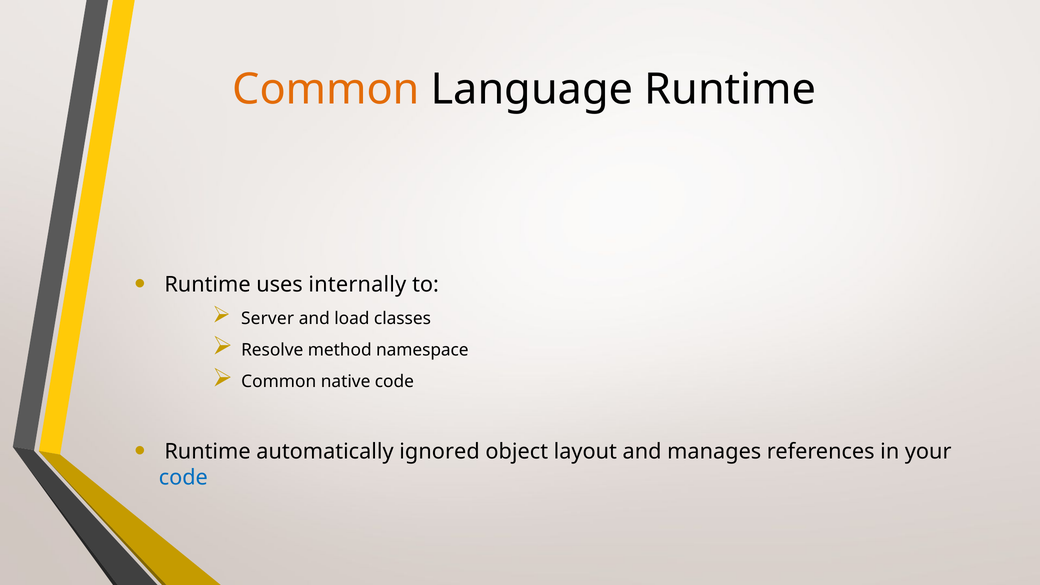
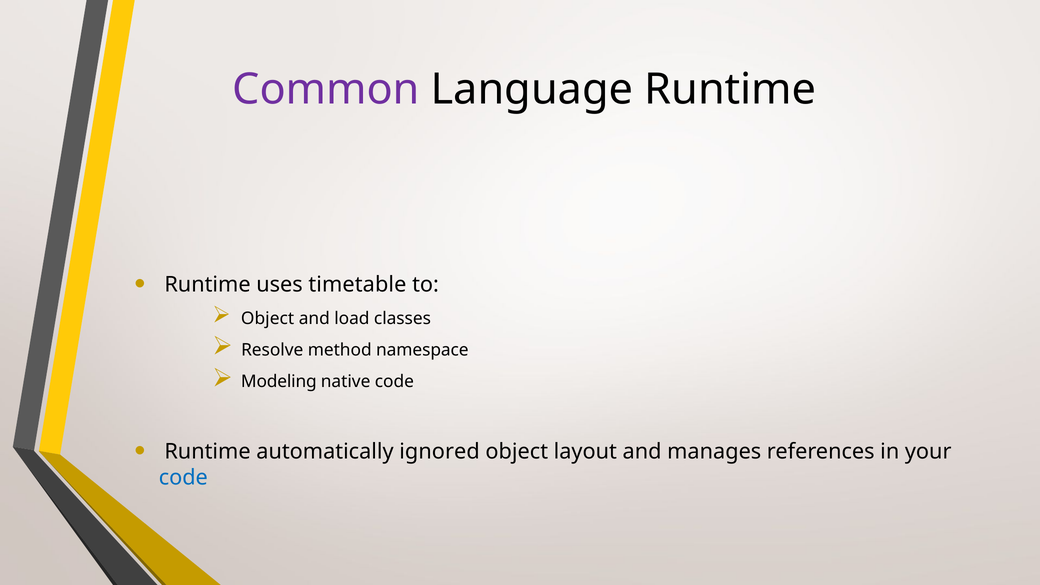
Common colour: orange -> purple (326, 89)
internally: internally -> timetable (357, 284)
Server: Server -> Object (268, 318)
Common: Common -> Modeling (279, 382)
